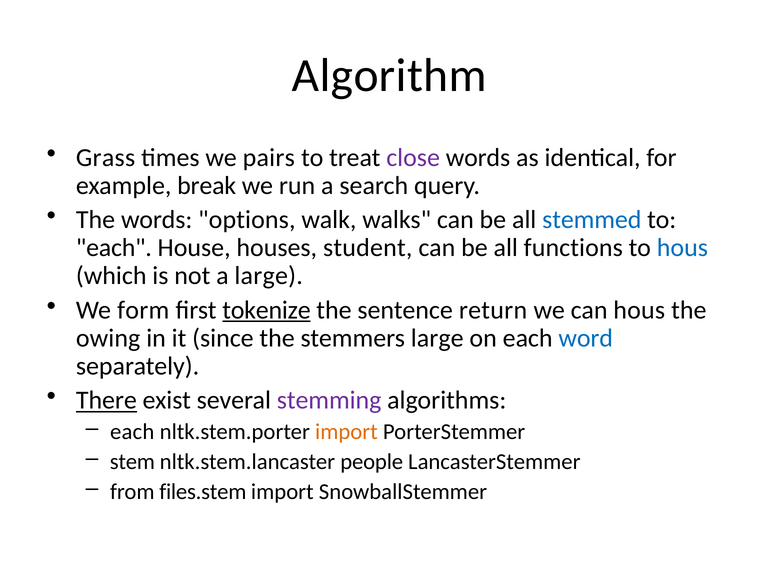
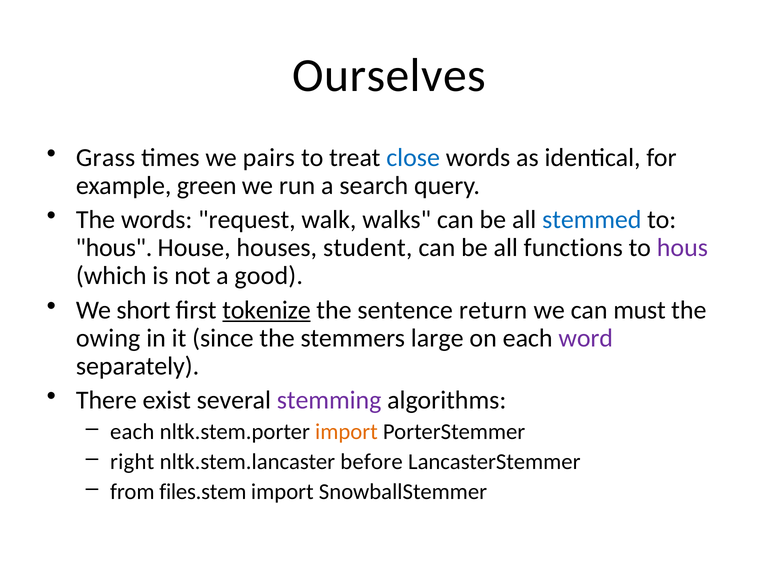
Algorithm: Algorithm -> Ourselves (389, 75)
close colour: purple -> blue (413, 158)
break: break -> green (207, 186)
options: options -> request (247, 220)
each: each -> hous (114, 248)
hous colour: blue -> purple (682, 248)
a large: large -> good (269, 276)
form: form -> short (143, 310)
can hous: hous -> must (639, 310)
word colour: blue -> purple (586, 338)
There underline: present -> none (106, 401)
stem: stem -> right (132, 462)
people: people -> before (371, 462)
